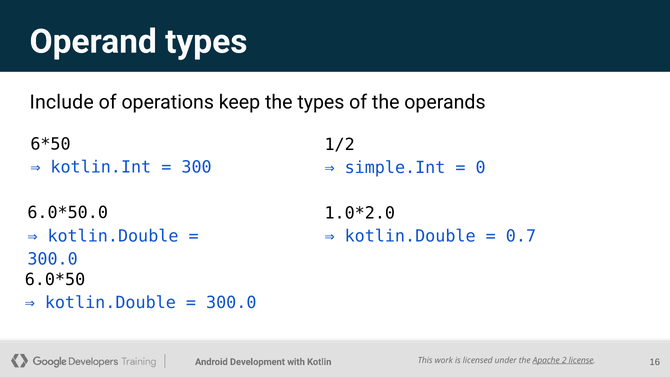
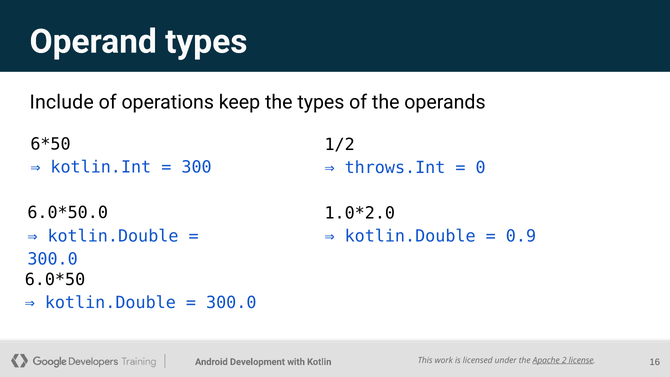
simple.Int: simple.Int -> throws.Int (395, 168)
0.7: 0.7 -> 0.9 (521, 236)
